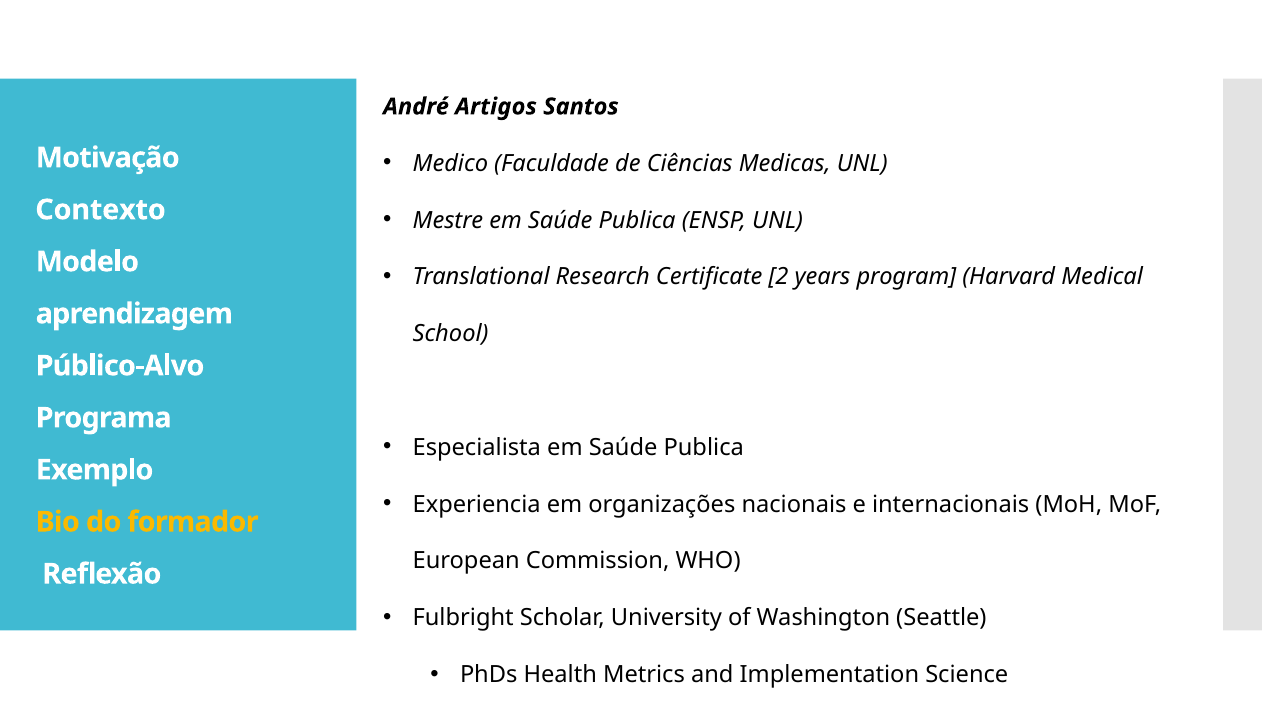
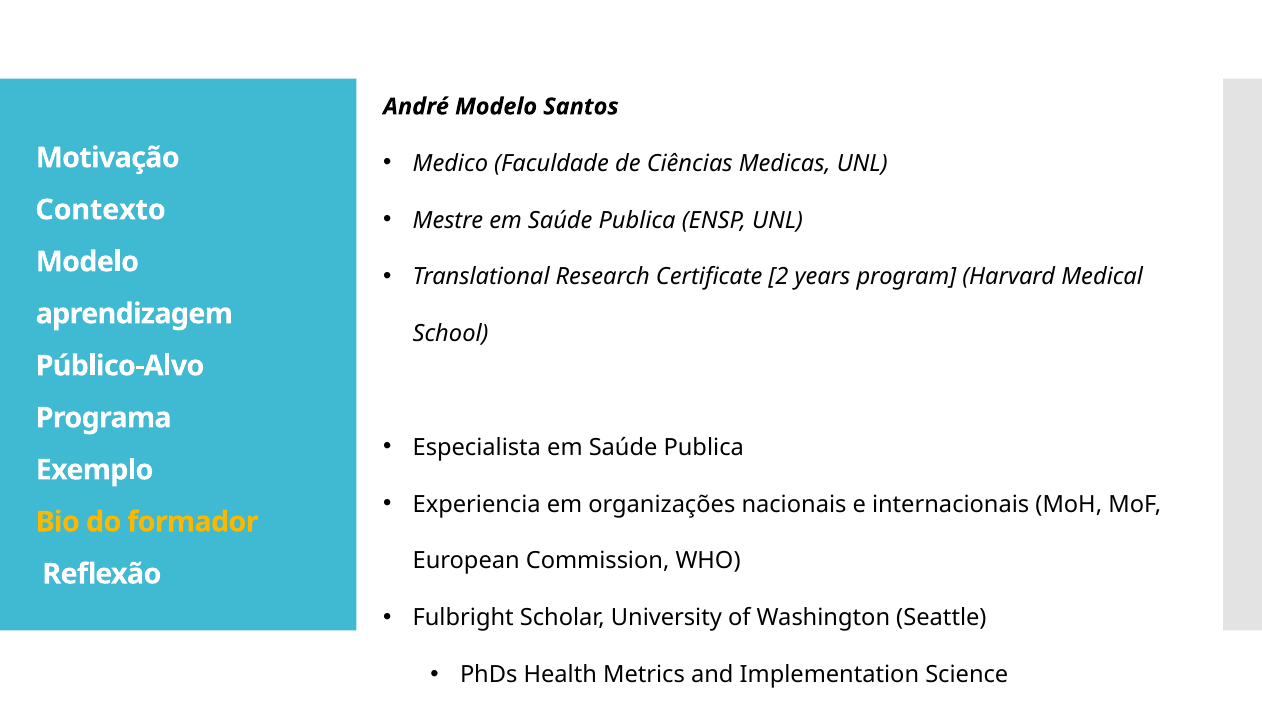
André Artigos: Artigos -> Modelo (496, 107)
